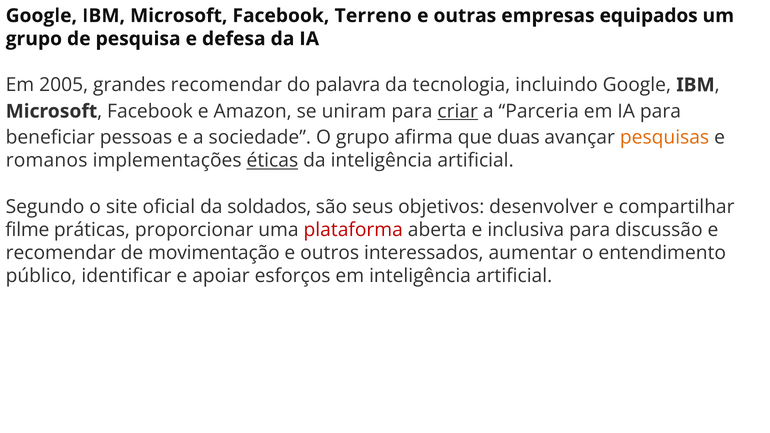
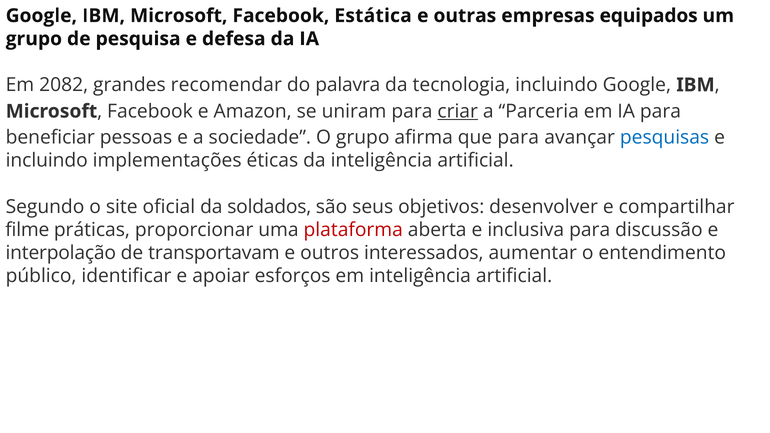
Terreno: Terreno -> Estática (373, 16)
2005: 2005 -> 2082 (64, 85)
que duas: duas -> para (518, 138)
pesquisas colour: orange -> blue (665, 138)
romanos: romanos -> incluindo (47, 161)
éticas underline: present -> none (272, 161)
recomendar: recomendar -> interpolação (61, 253)
movimentação: movimentação -> transportavam (214, 253)
